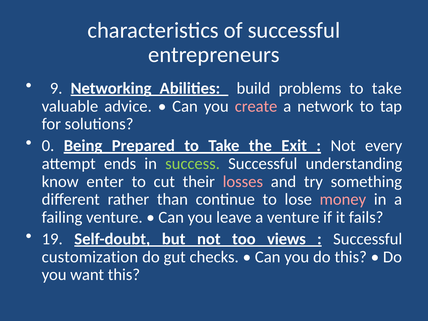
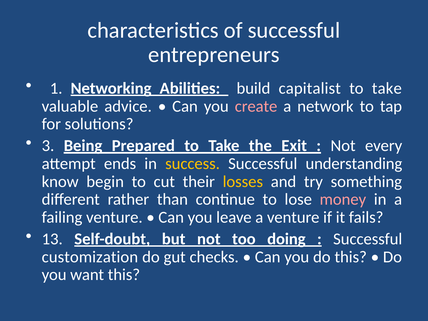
9: 9 -> 1 (56, 88)
problems: problems -> capitalist (310, 88)
0: 0 -> 3 (48, 146)
success colour: light green -> yellow (193, 164)
enter: enter -> begin (105, 182)
losses colour: pink -> yellow (243, 182)
19: 19 -> 13 (52, 239)
views: views -> doing (286, 239)
